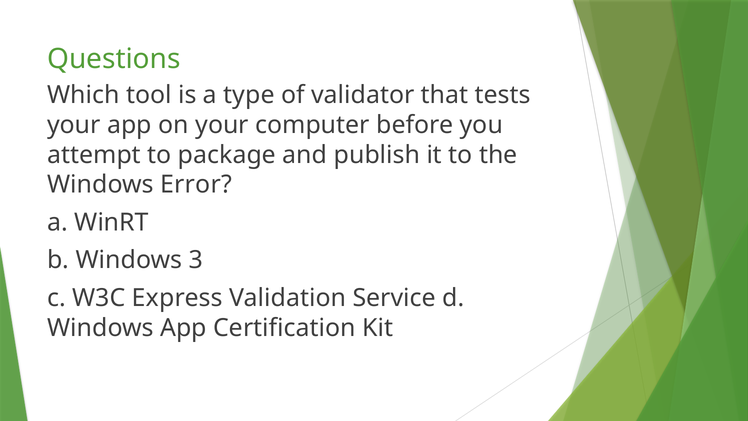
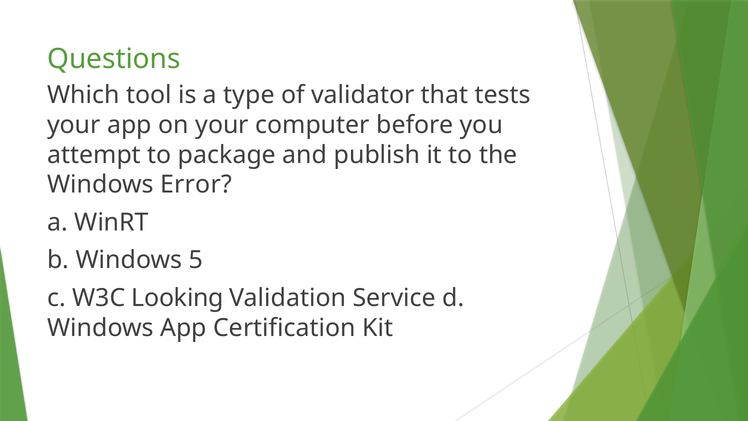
3: 3 -> 5 (196, 260)
Express: Express -> Looking (178, 298)
